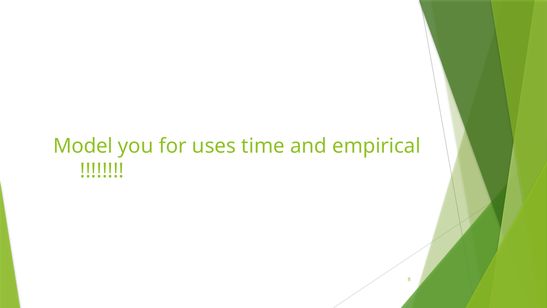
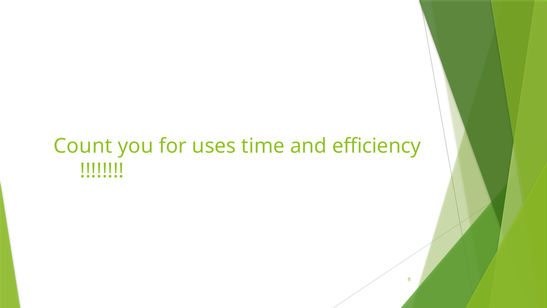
Model: Model -> Count (83, 146)
empirical: empirical -> efficiency (377, 146)
